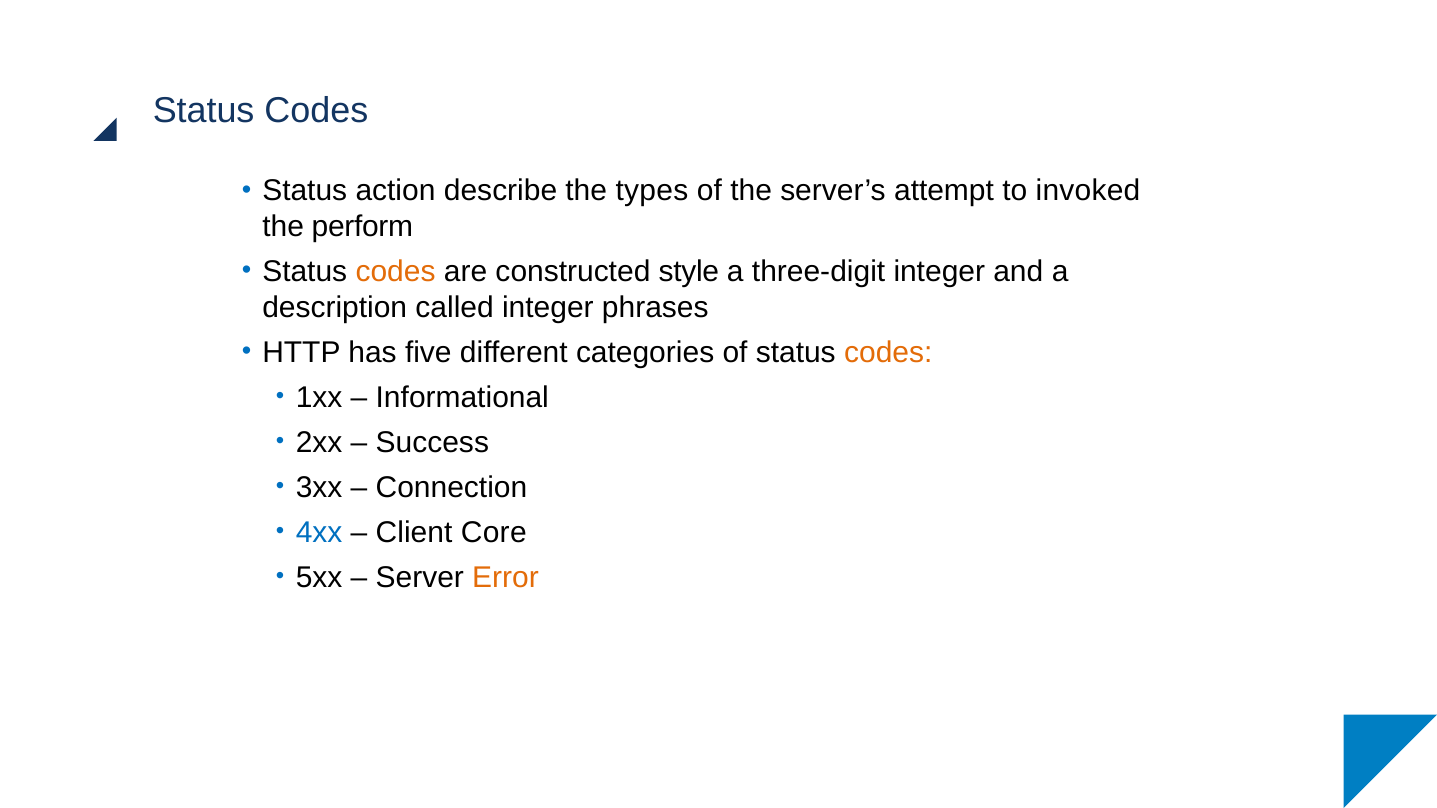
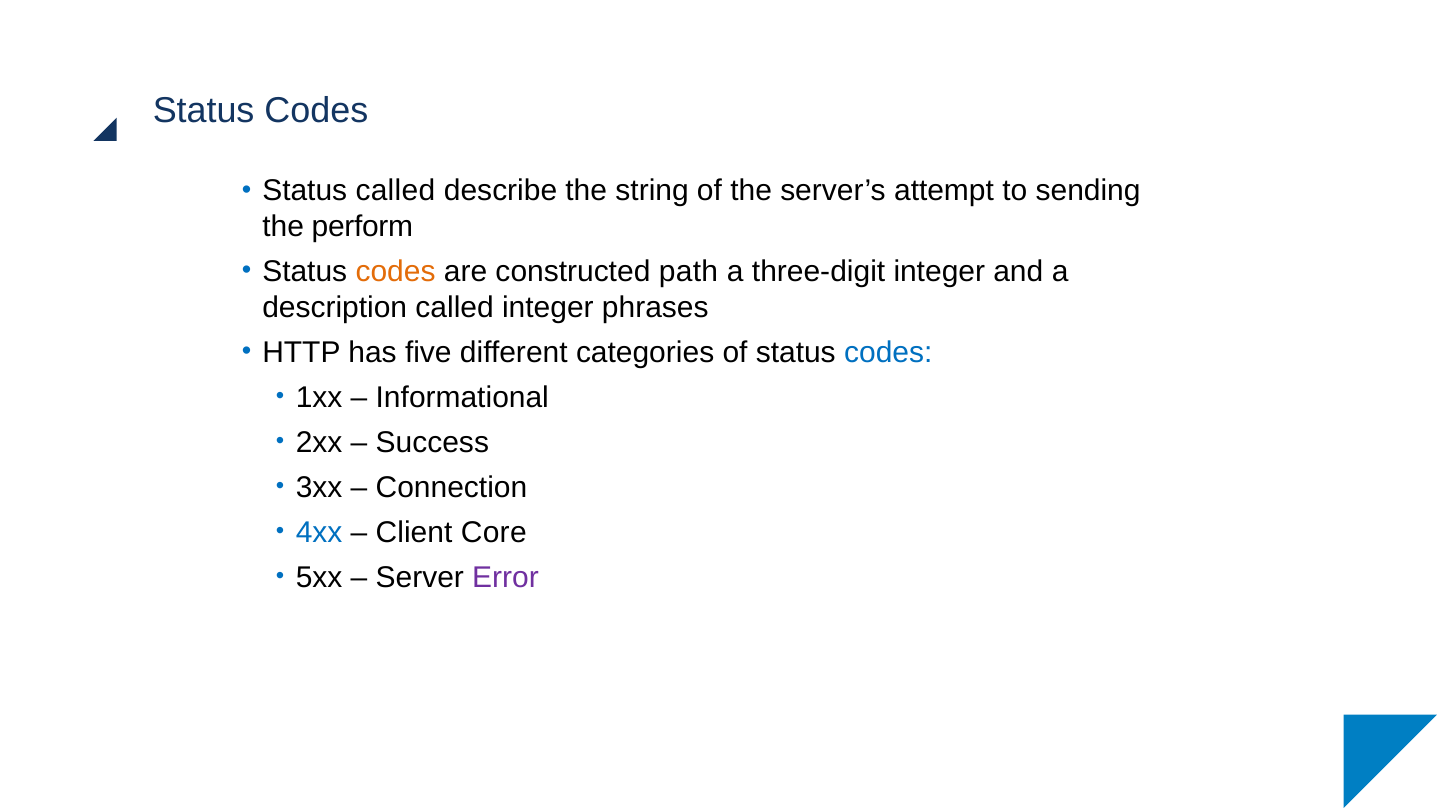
Status action: action -> called (395, 191)
types: types -> string (652, 191)
invoked: invoked -> sending (1088, 191)
style: style -> path (689, 272)
codes colour: orange -> blue (888, 353)
Error colour: orange -> purple (506, 577)
